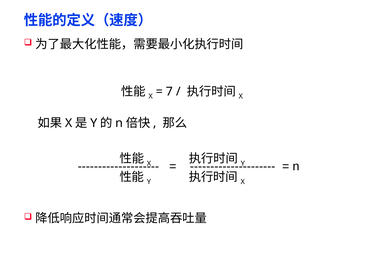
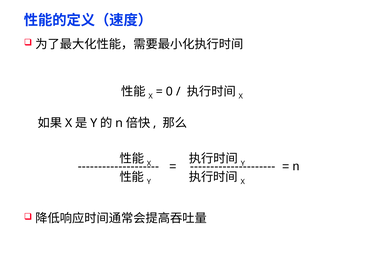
7: 7 -> 0 (169, 92)
